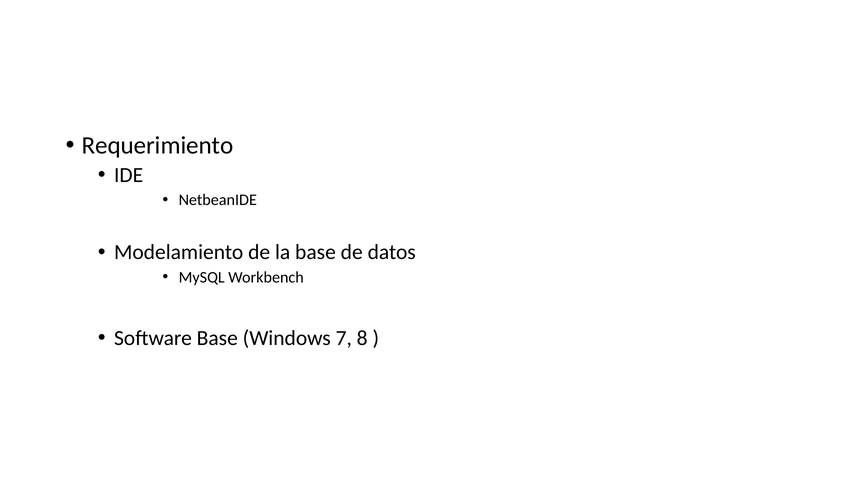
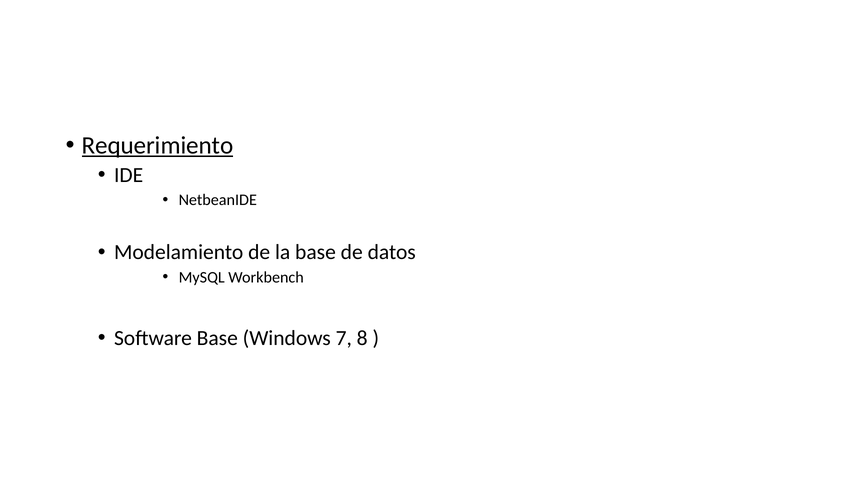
Requerimiento underline: none -> present (158, 146)
